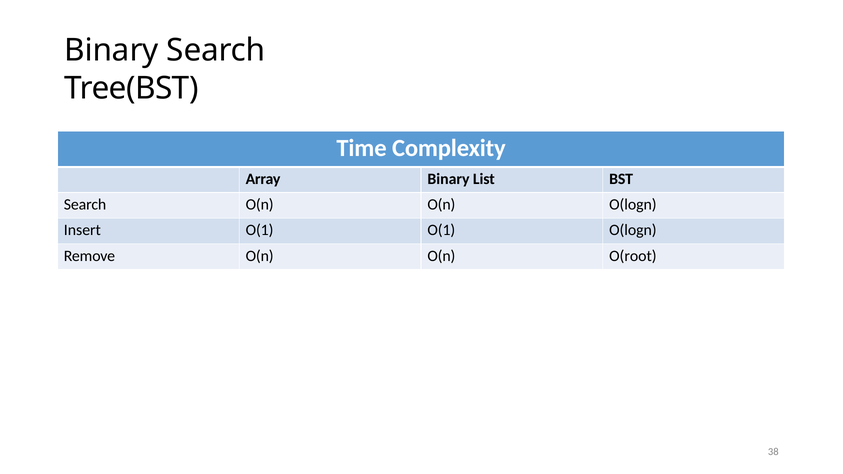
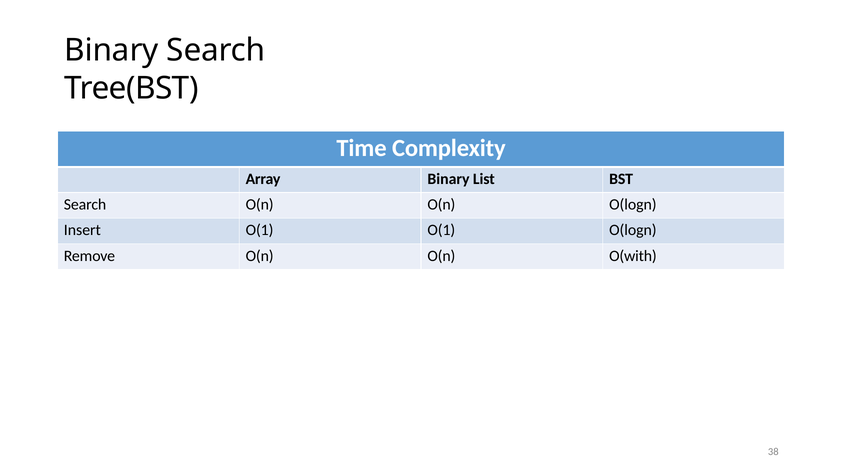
O(root: O(root -> O(with (633, 256)
